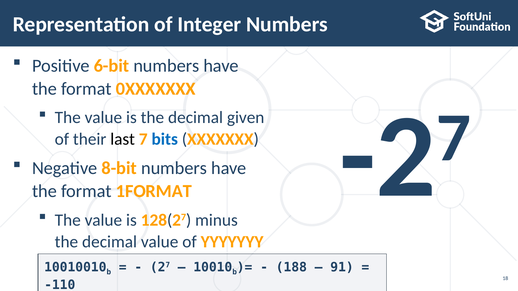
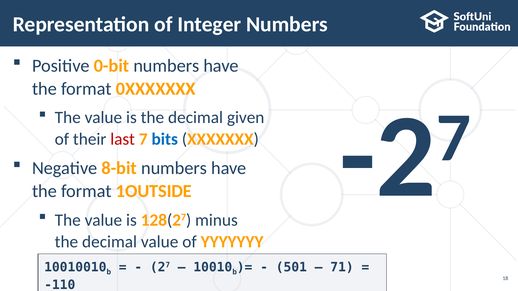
6-bit: 6-bit -> 0-bit (111, 66)
last colour: black -> red (123, 139)
1FORMAT: 1FORMAT -> 1OUTSIDE (154, 191)
188: 188 -> 501 (291, 267)
91: 91 -> 71 (342, 267)
